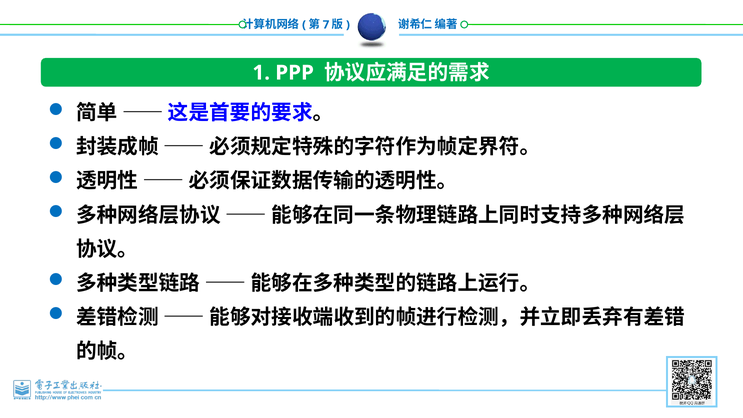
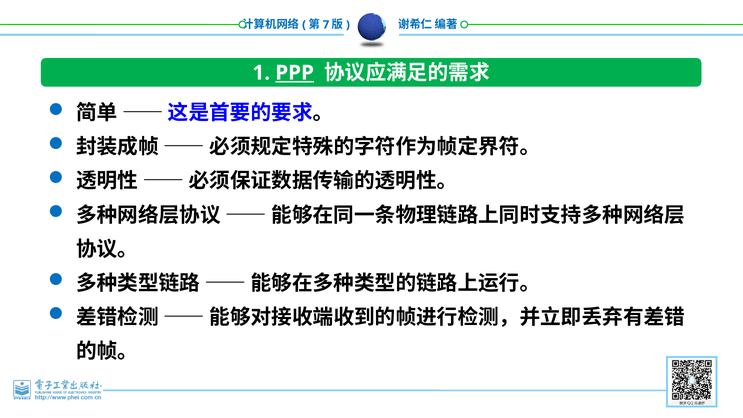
PPP underline: none -> present (295, 73)
